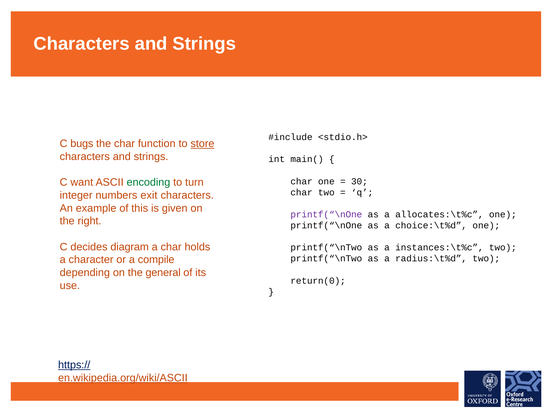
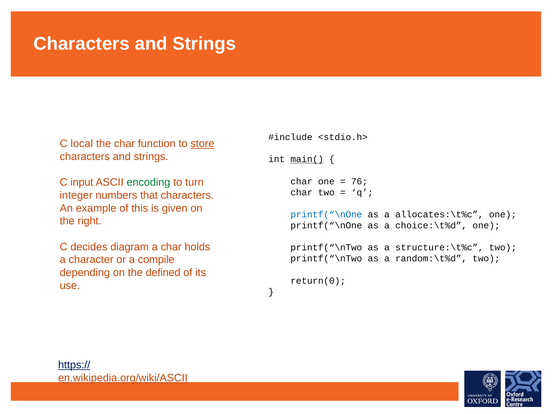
bugs: bugs -> local (82, 144)
main( underline: none -> present (307, 159)
want: want -> input (82, 182)
30: 30 -> 76 (359, 181)
exit: exit -> that (149, 195)
printf(“\nOne colour: purple -> blue (326, 214)
instances:\t%c: instances:\t%c -> structure:\t%c (439, 248)
radius:\t%d: radius:\t%d -> random:\t%d (431, 259)
general: general -> defined (163, 273)
